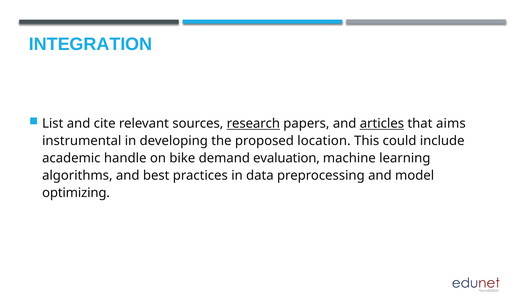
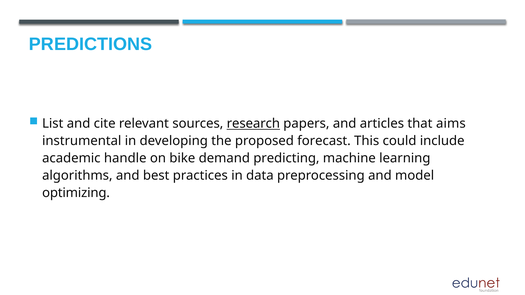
INTEGRATION: INTEGRATION -> PREDICTIONS (91, 44)
articles underline: present -> none (382, 124)
location: location -> forecast (324, 141)
evaluation: evaluation -> predicting (286, 158)
